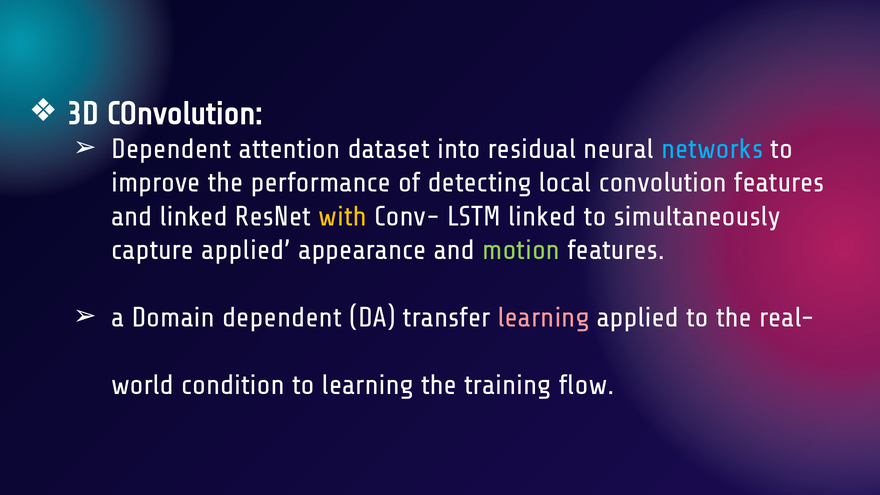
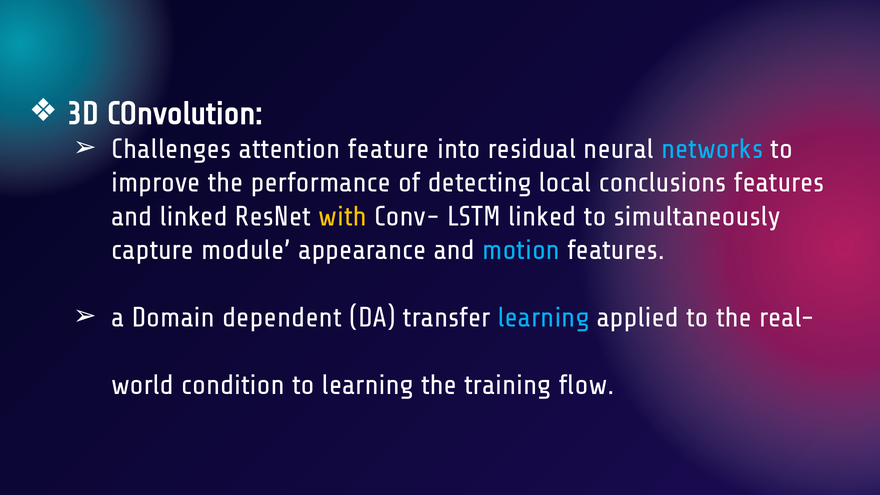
Dependent: Dependent -> Challenges (171, 149)
dataset: dataset -> feature (389, 149)
local convolution: convolution -> conclusions (663, 183)
capture applied: applied -> module (246, 250)
motion colour: light green -> light blue (521, 250)
learning colour: pink -> light blue (544, 318)
